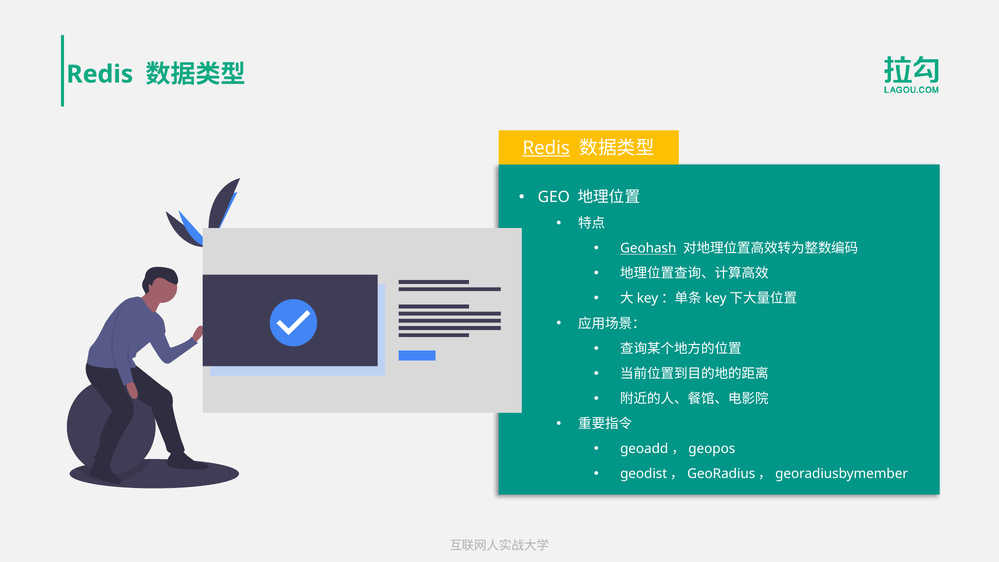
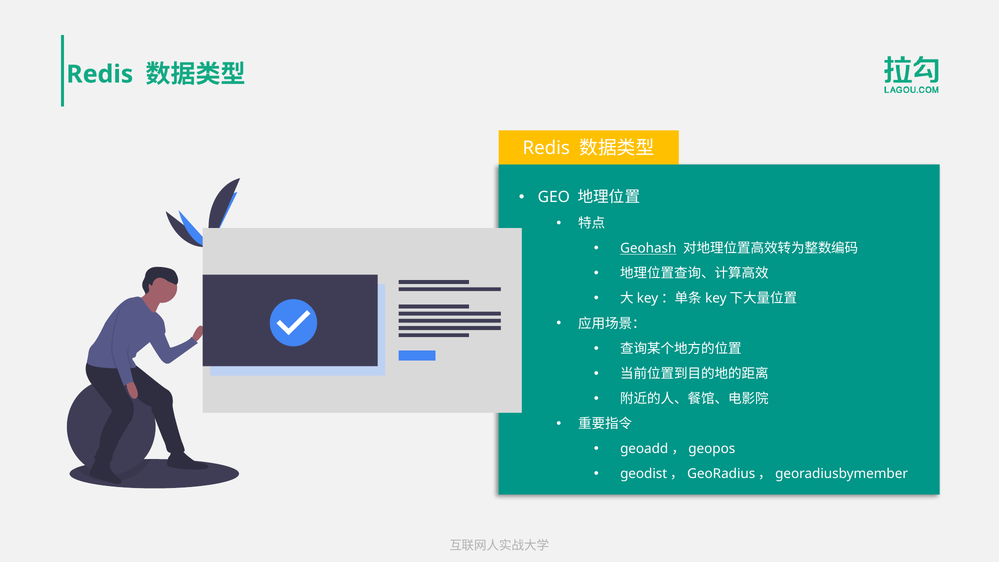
Redis underline: present -> none (546, 148)
